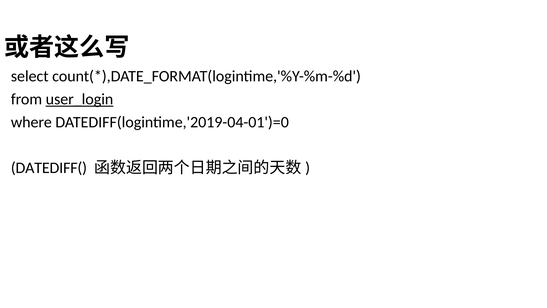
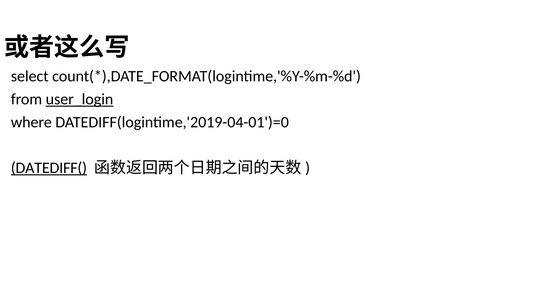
DATEDIFF( underline: none -> present (49, 168)
